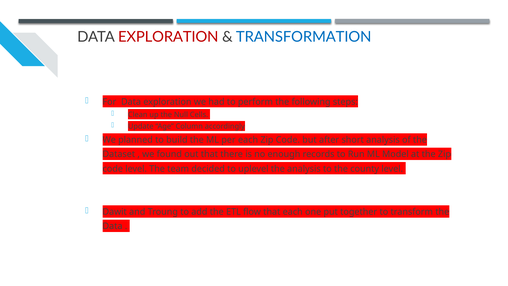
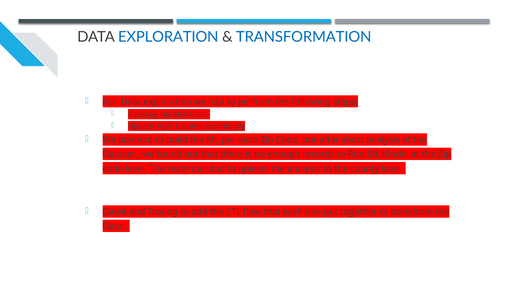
EXPLORATION colour: red -> blue (168, 37)
